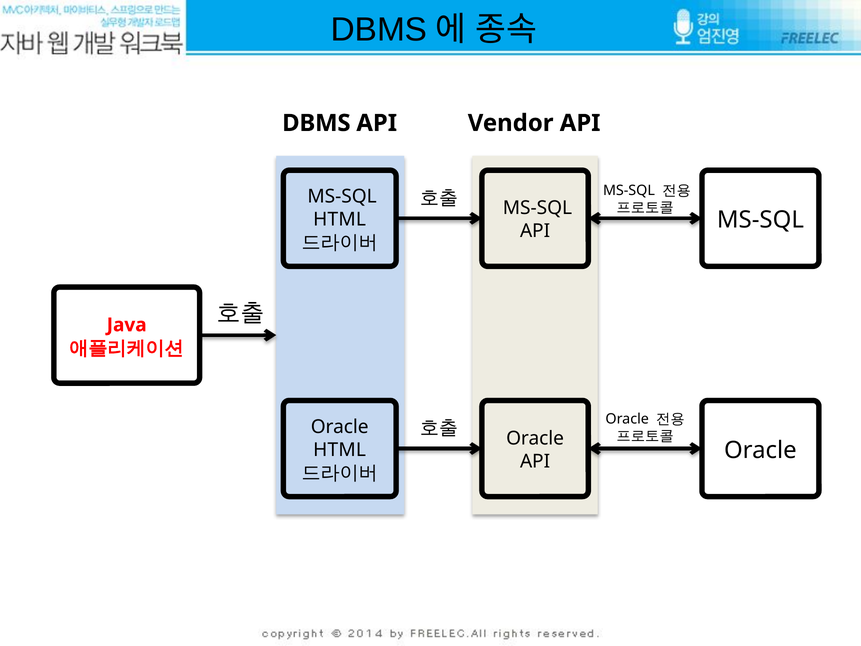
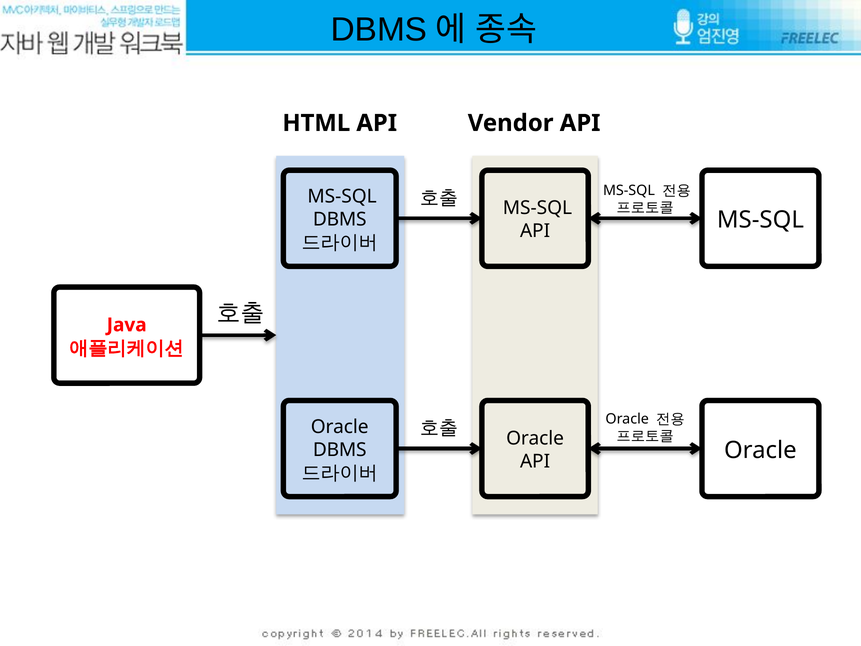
DBMS: DBMS -> HTML (316, 123)
HTML: HTML -> DBMS (340, 220)
HTML: HTML -> DBMS (340, 450)
